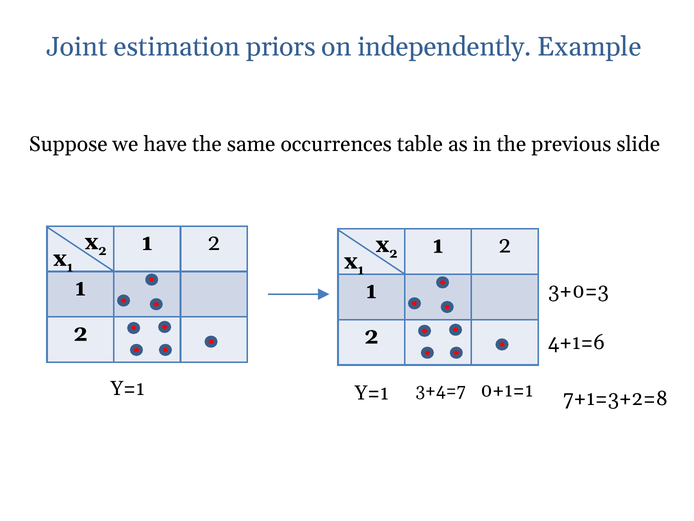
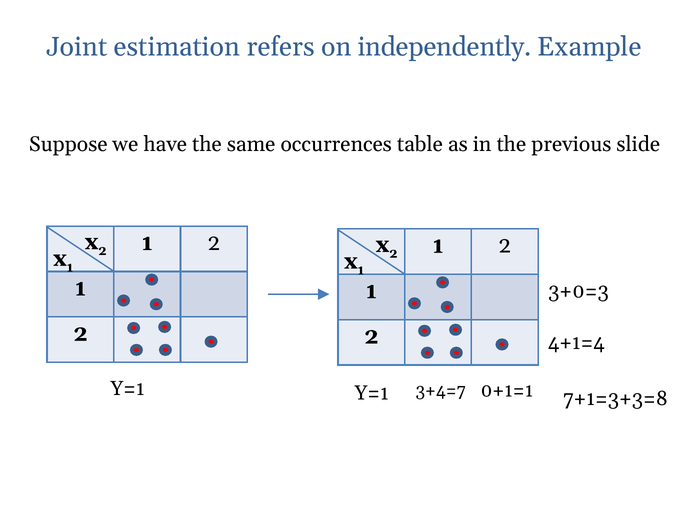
priors: priors -> refers (281, 47)
4+1=6: 4+1=6 -> 4+1=4 (576, 342)
7+1=3+2=8: 7+1=3+2=8 -> 7+1=3+3=8 (616, 398)
